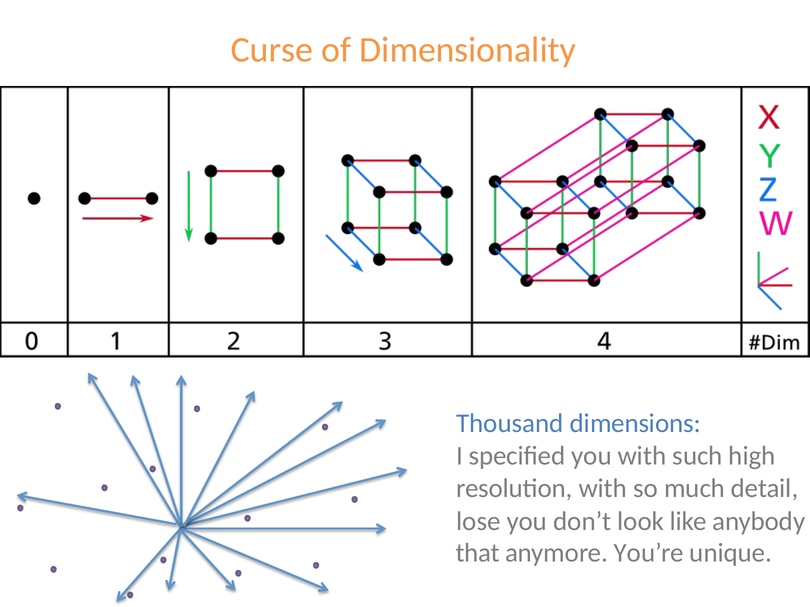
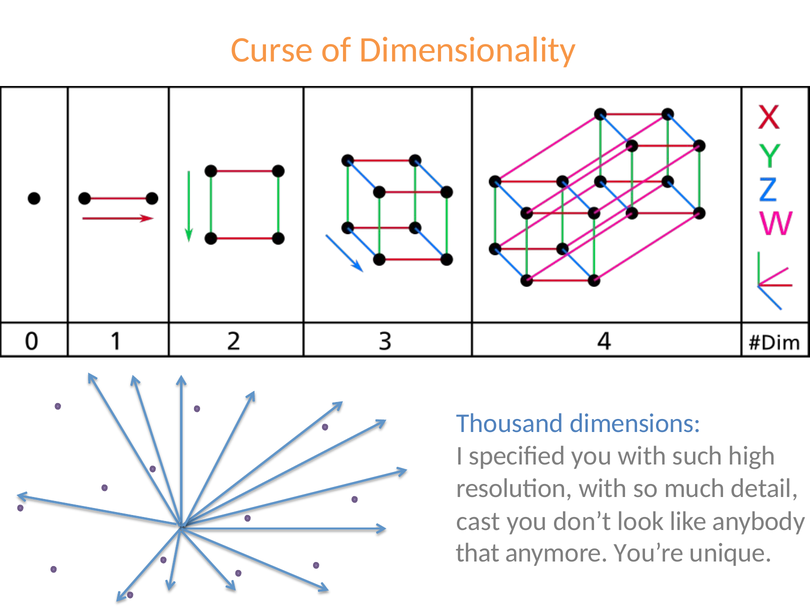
lose: lose -> cast (478, 522)
